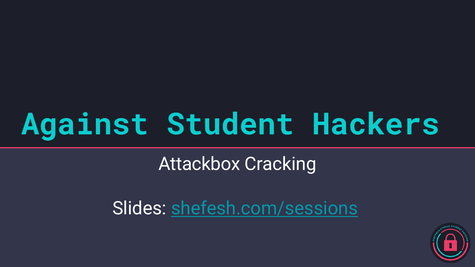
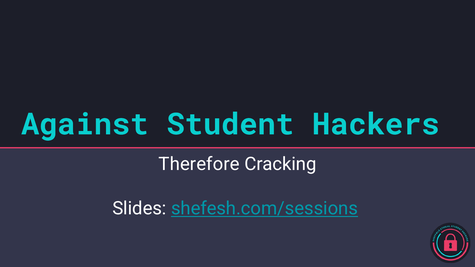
Attackbox: Attackbox -> Therefore (199, 164)
